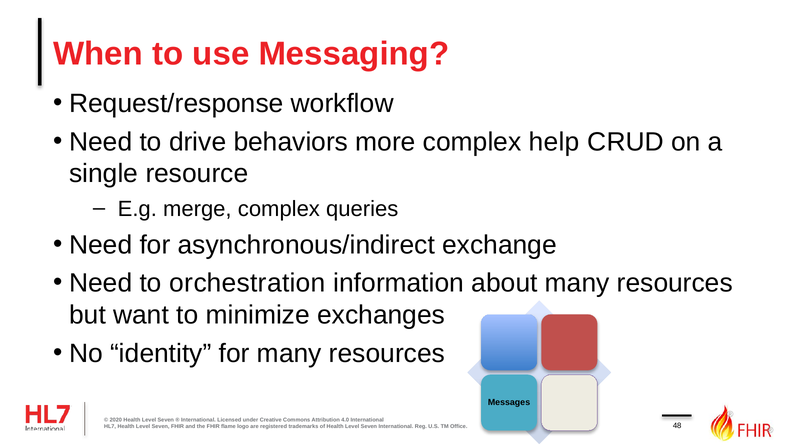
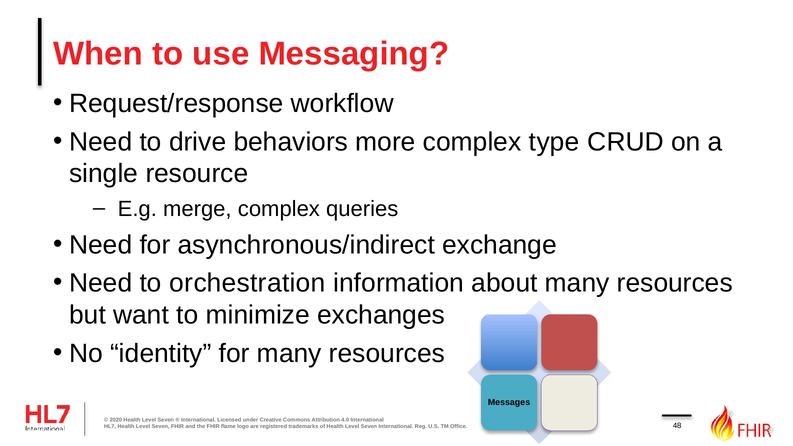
help: help -> type (554, 142)
